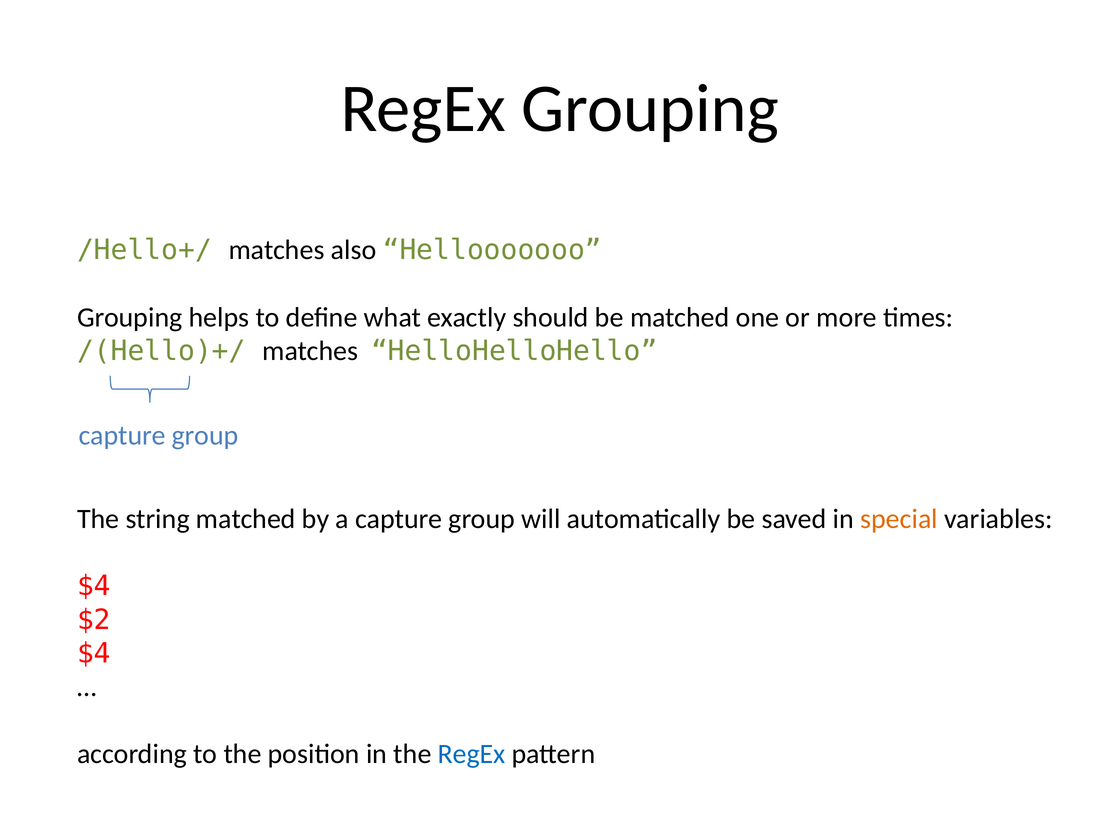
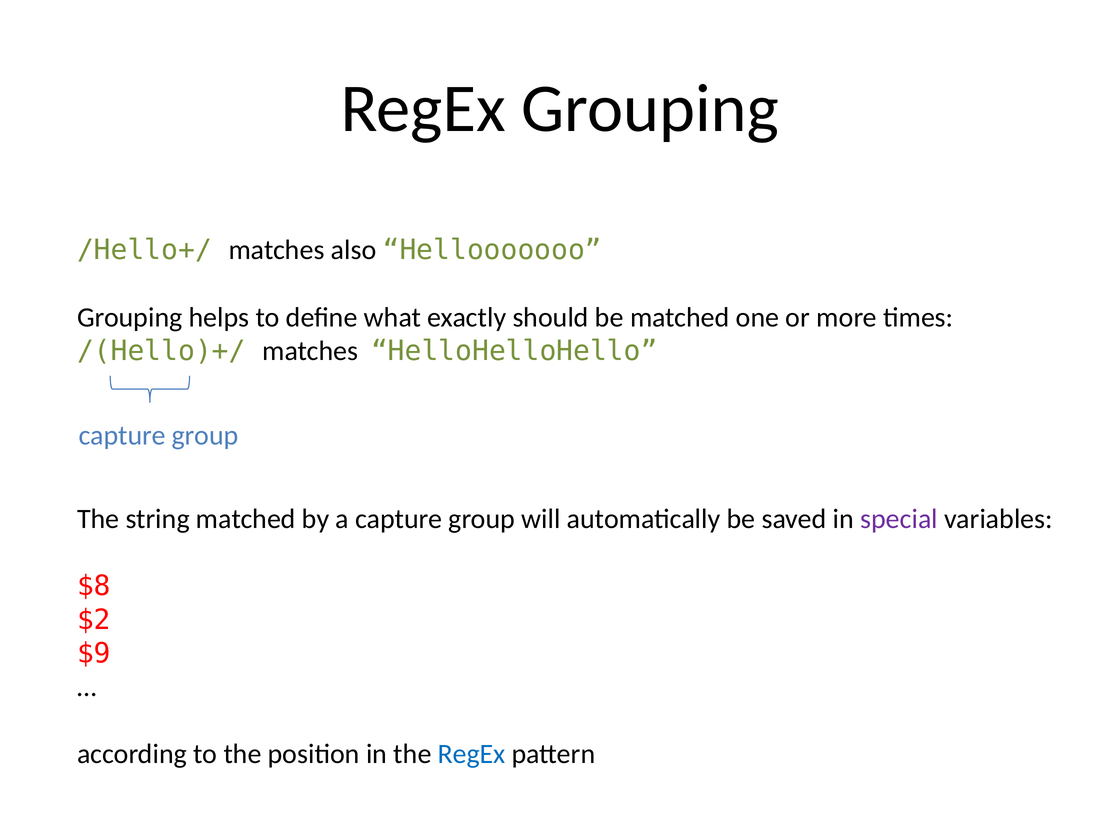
special colour: orange -> purple (899, 519)
$4: $4 -> $8 (94, 586)
$4: $4 -> $9 (94, 653)
